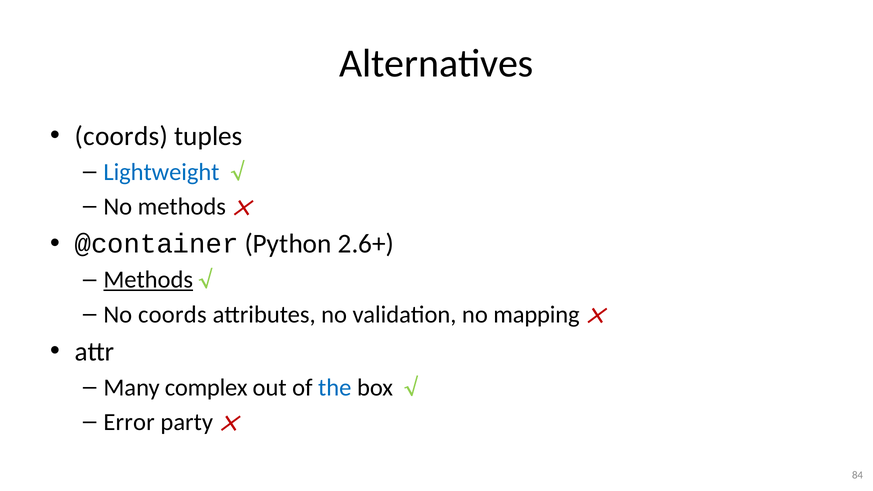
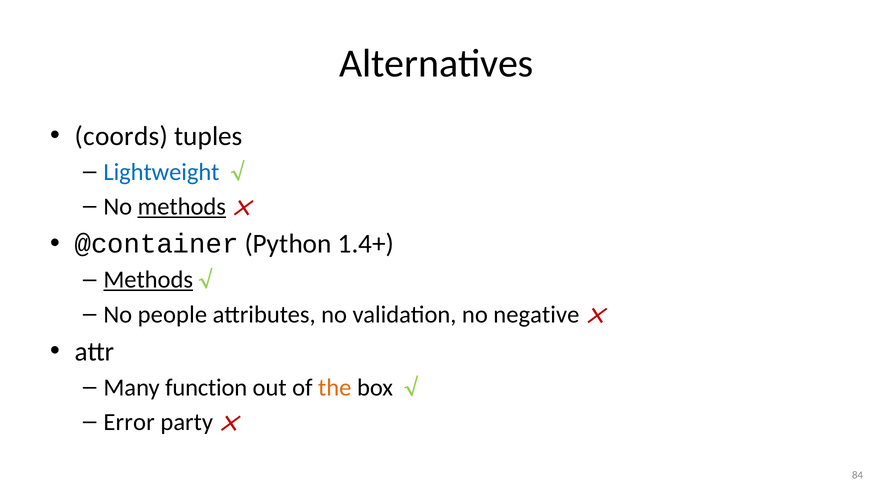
methods underline: none -> present (182, 207)
2.6+: 2.6+ -> 1.4+ (366, 244)
No coords: coords -> people (172, 314)
mapping: mapping -> negative (536, 314)
complex: complex -> function (206, 388)
the colour: blue -> orange (335, 388)
